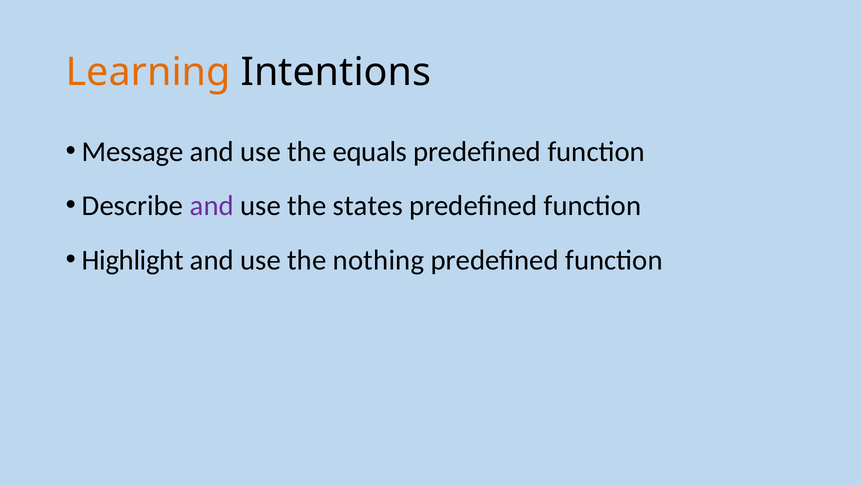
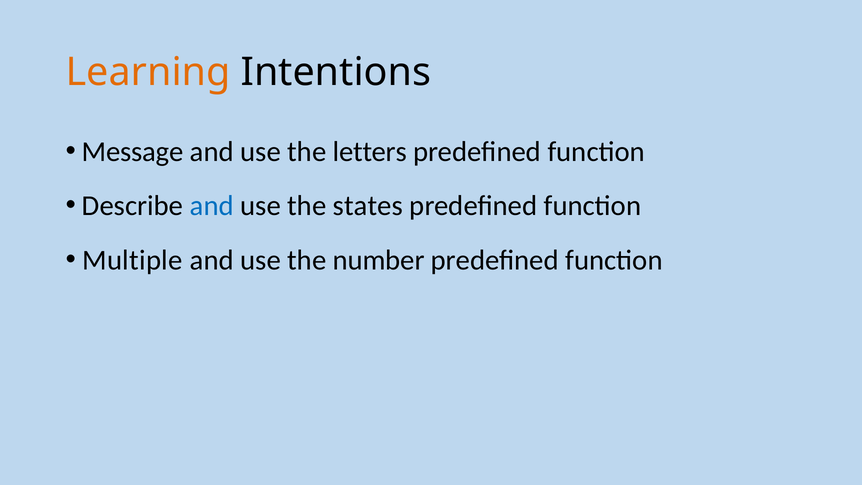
equals: equals -> letters (370, 152)
and colour: purple -> blue (212, 206)
Highlight: Highlight -> Multiple (132, 260)
nothing: nothing -> number (379, 260)
